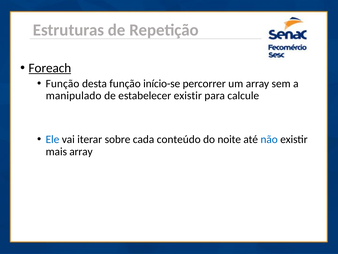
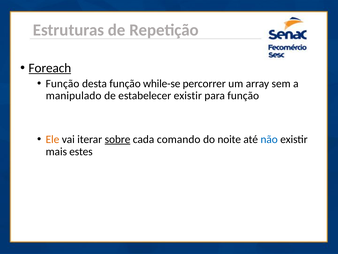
início-se: início-se -> while-se (162, 83)
para calcule: calcule -> função (243, 96)
Ele colour: blue -> orange (52, 139)
sobre underline: none -> present (118, 139)
conteúdo: conteúdo -> comando (179, 139)
mais array: array -> estes (81, 151)
